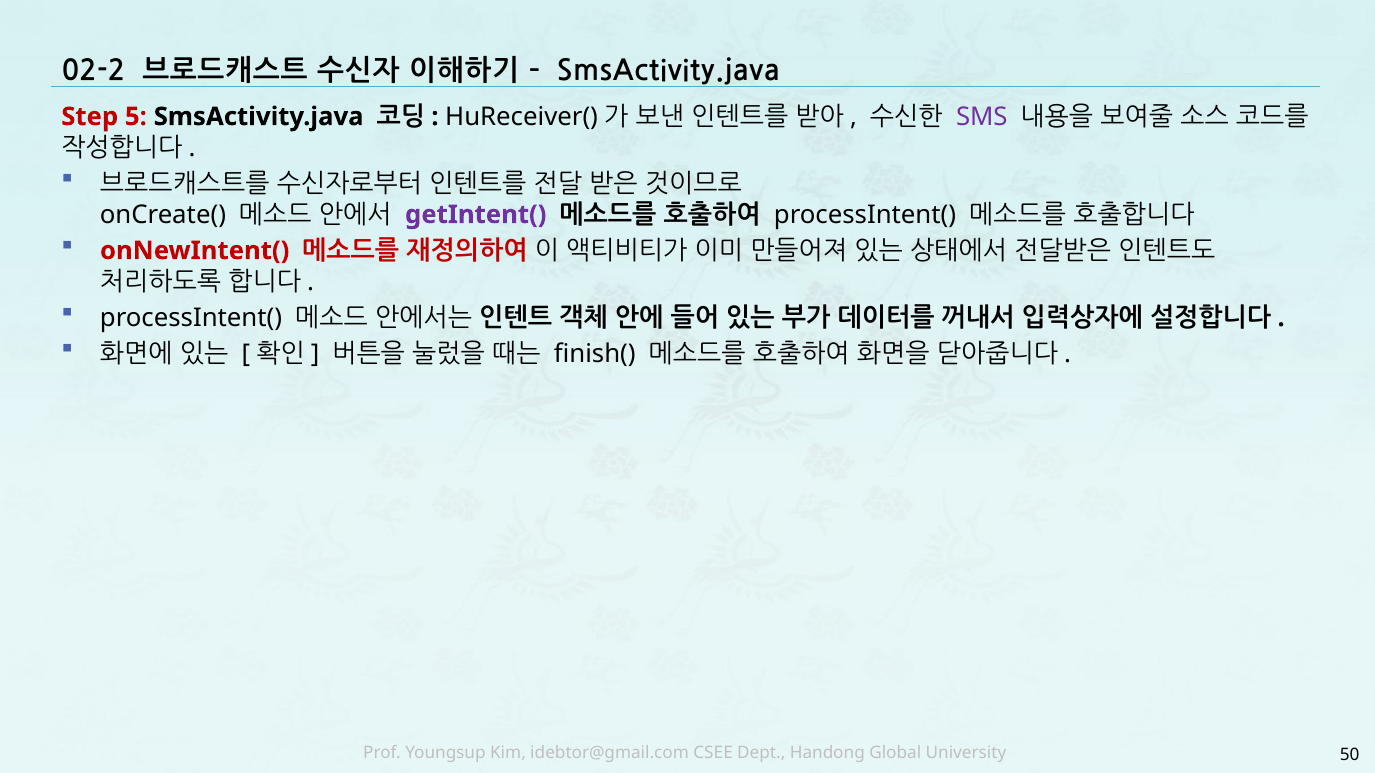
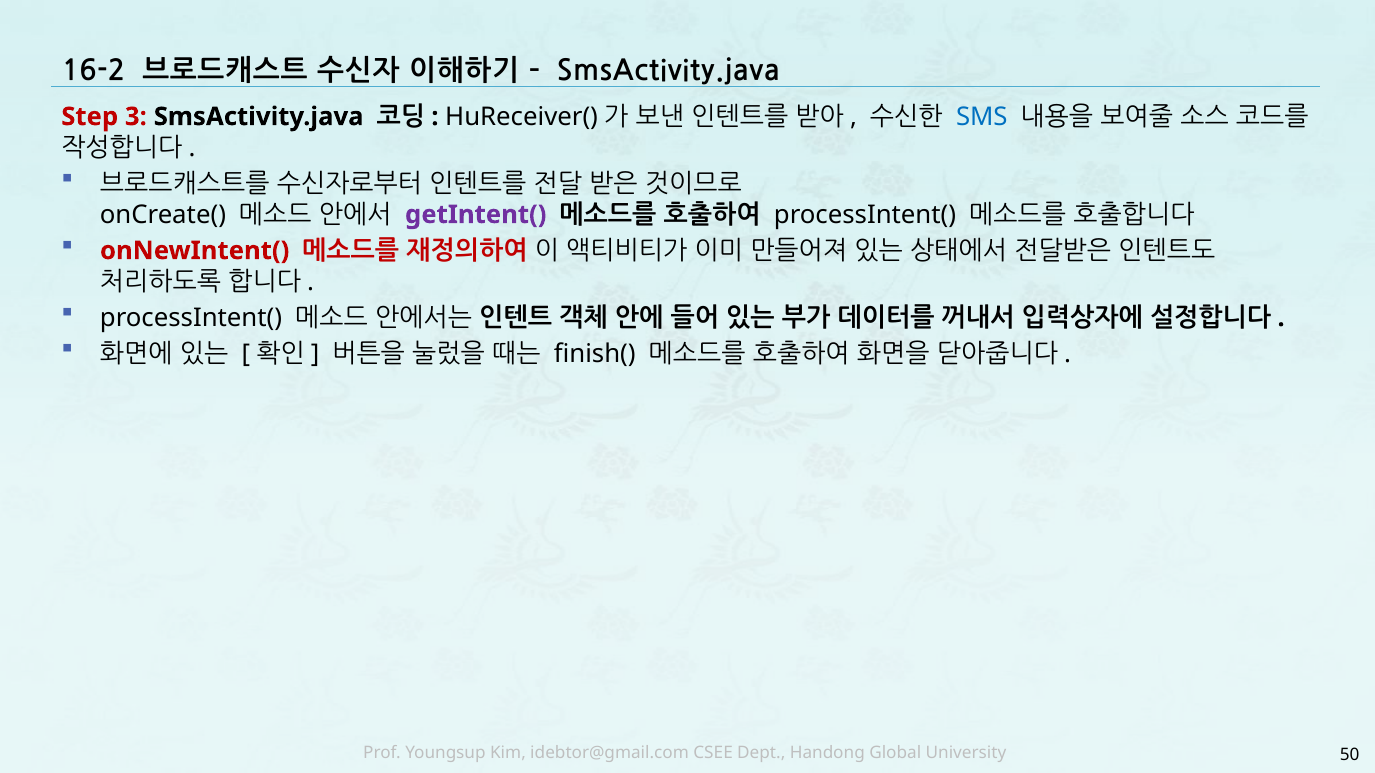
02-2: 02-2 -> 16-2 (93, 71)
5: 5 -> 3 (136, 117)
SMS colour: purple -> blue (982, 117)
